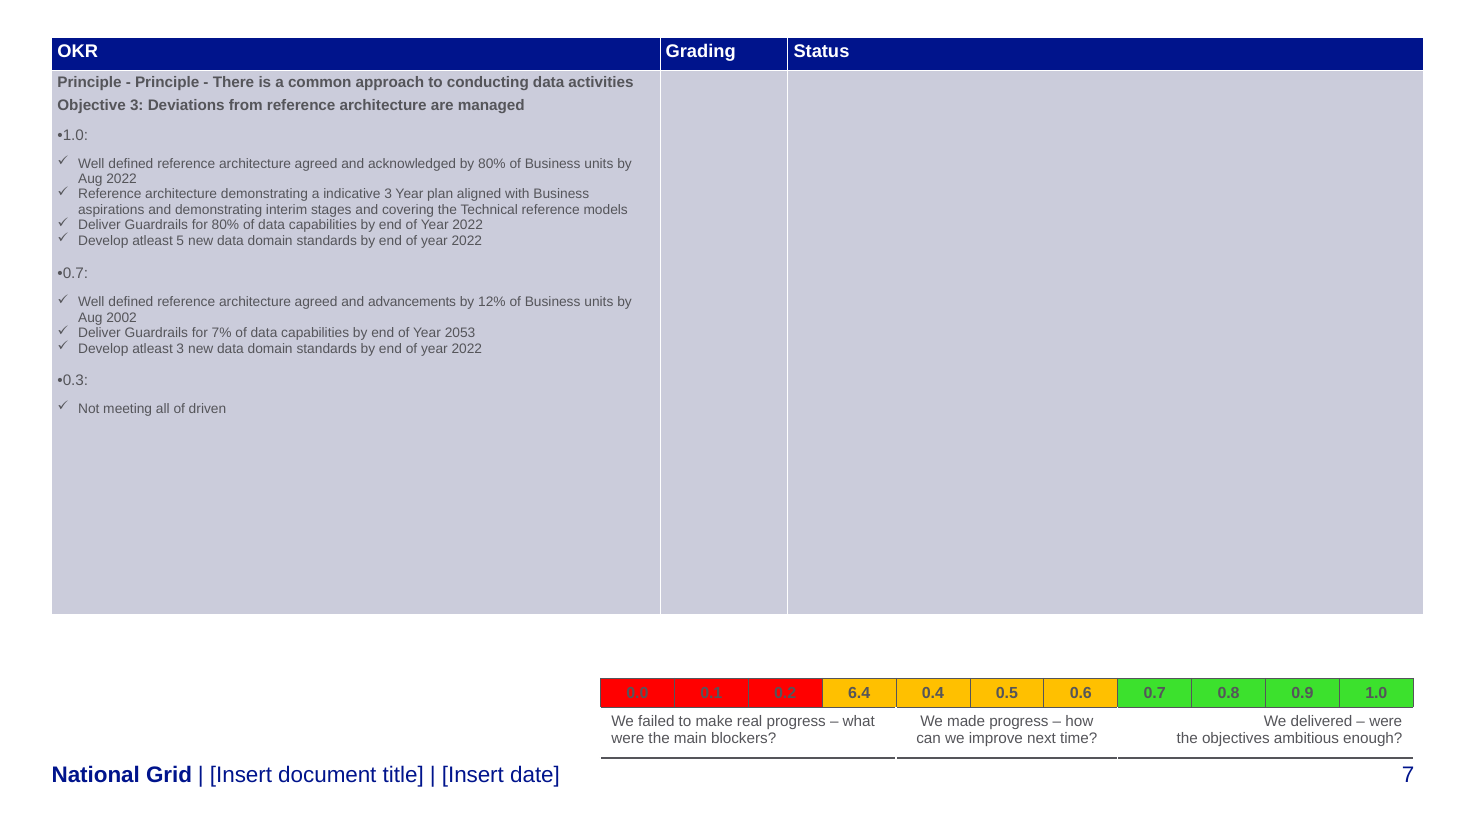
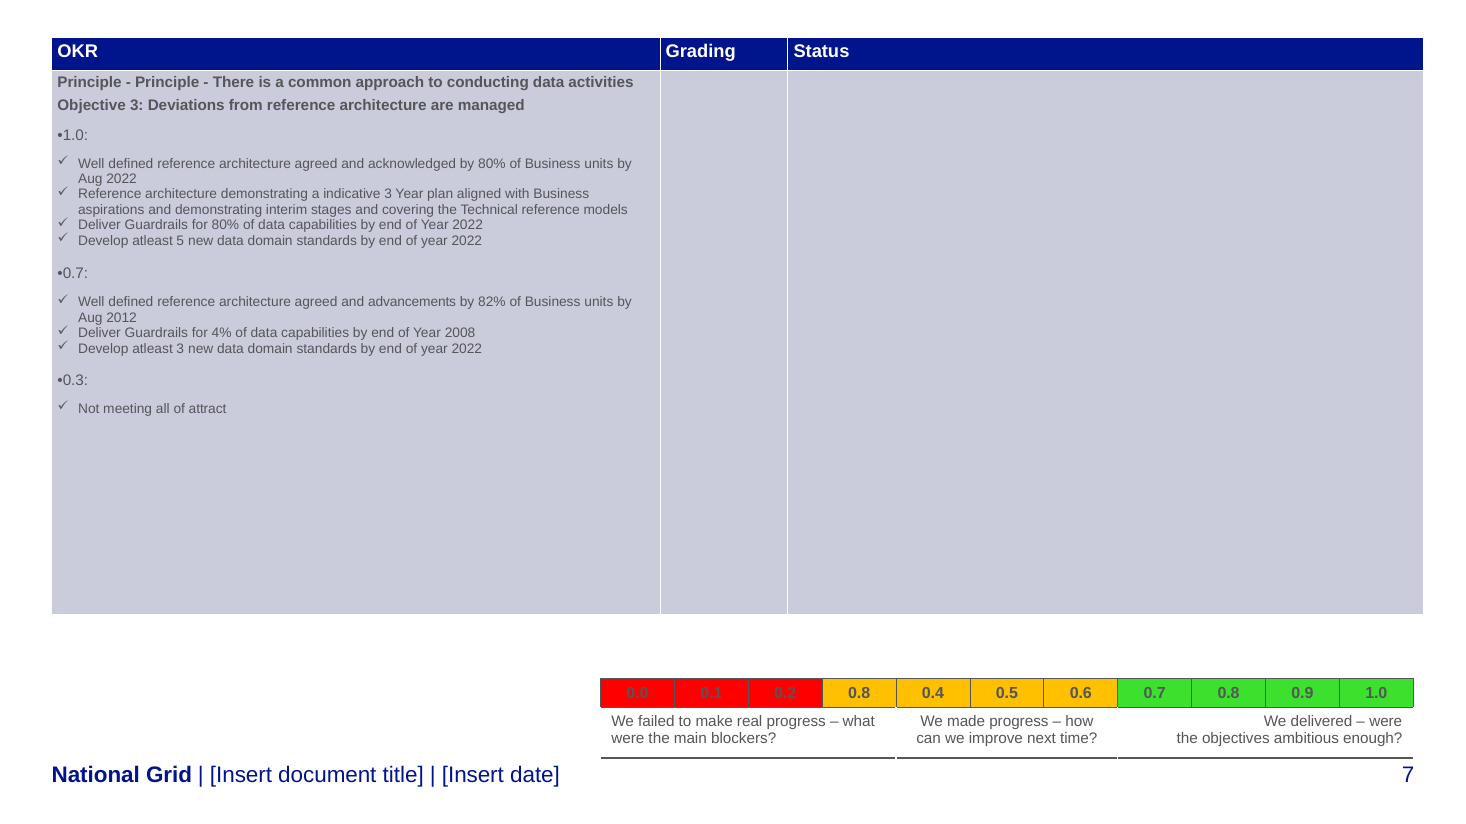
12%: 12% -> 82% (492, 303)
2002: 2002 -> 2012 (122, 318)
7%: 7% -> 4% (222, 333)
2053: 2053 -> 2008 (460, 333)
driven: driven -> attract (208, 409)
6.4: 6.4 -> 0.8 (859, 693)
